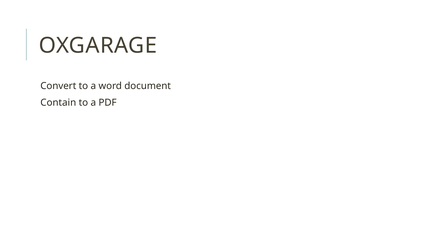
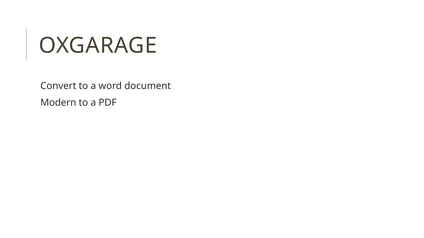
Contain: Contain -> Modern (58, 103)
